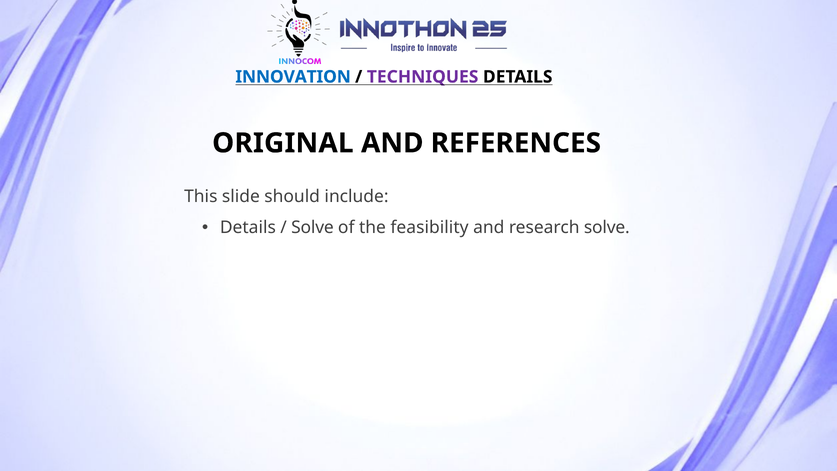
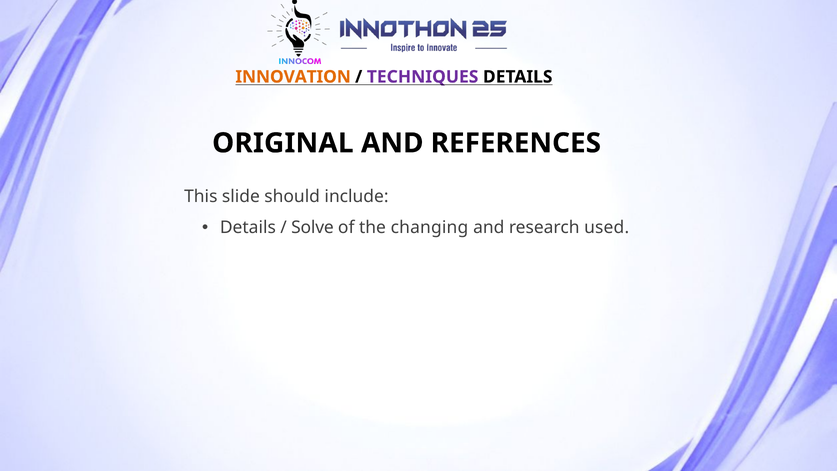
INNOVATION colour: blue -> orange (293, 77)
feasibility: feasibility -> changing (429, 228)
research solve: solve -> used (607, 228)
